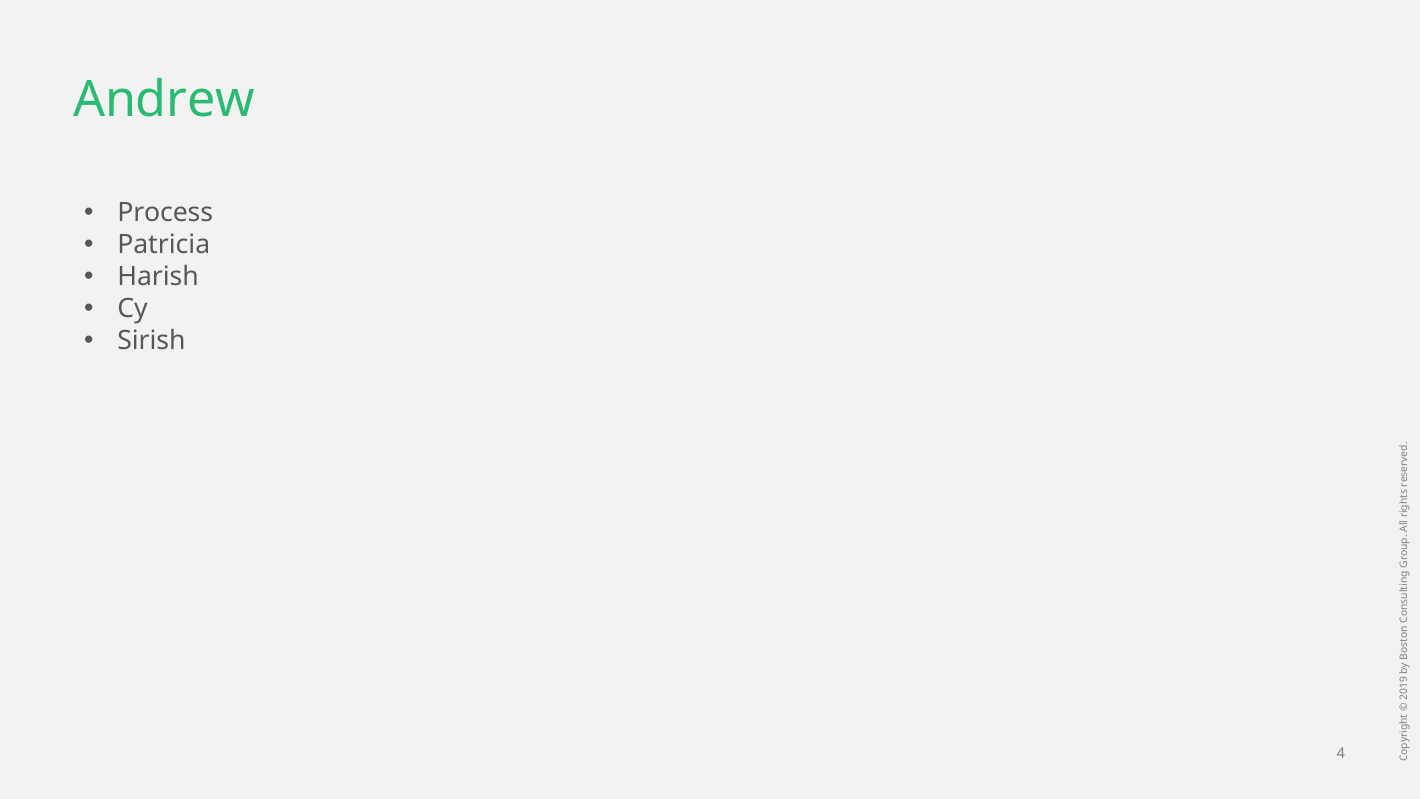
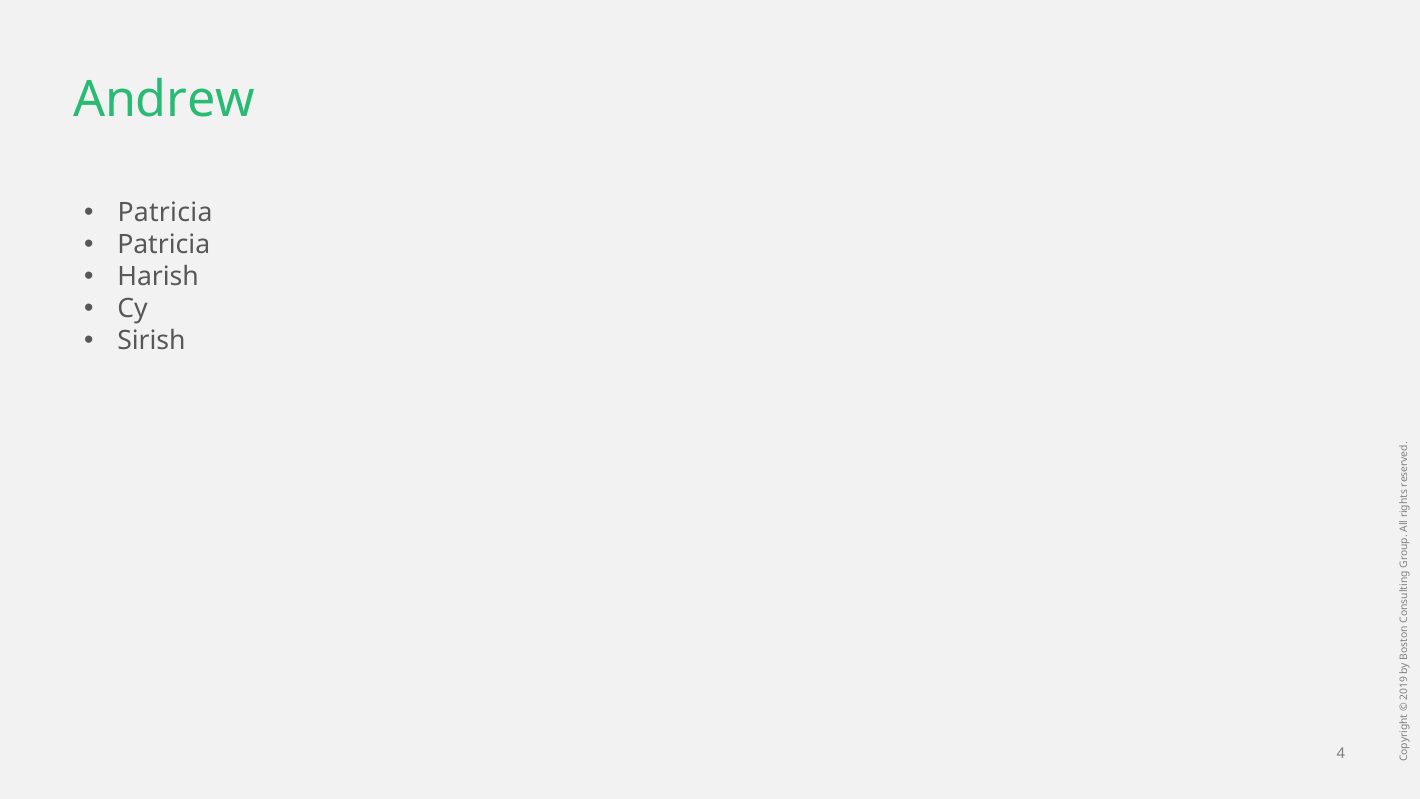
Process: Process -> Patricia (165, 213)
